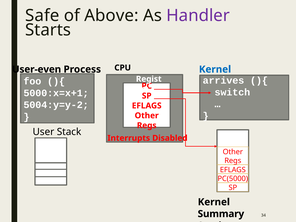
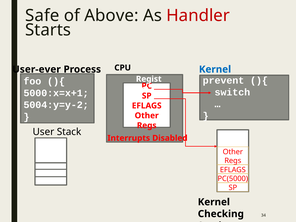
Handler colour: purple -> red (198, 15)
User-even: User-even -> User-ever (37, 69)
arrives: arrives -> prevent (223, 80)
Summary: Summary -> Checking (221, 214)
